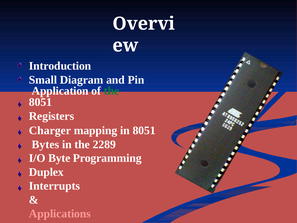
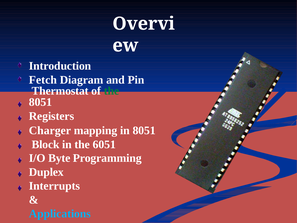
Small: Small -> Fetch (43, 80)
Application: Application -> Thermostat (60, 91)
Bytes: Bytes -> Block (46, 144)
2289: 2289 -> 6051 (104, 144)
Applications colour: pink -> light blue (60, 213)
